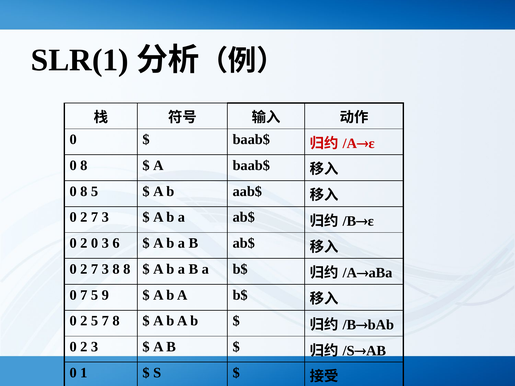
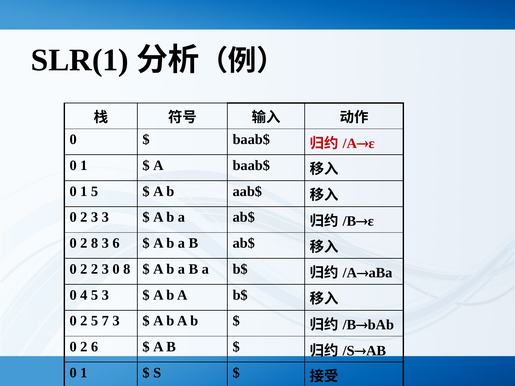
8: 8 -> 1 (84, 166)
8: 8 -> 1 (84, 191)
7: 7 -> 3 (95, 217)
2 0: 0 -> 8 (95, 243)
7: 7 -> 2 (95, 269)
3 8: 8 -> 0 (116, 269)
0 7: 7 -> 4 (84, 295)
5 9: 9 -> 3 (105, 295)
7 8: 8 -> 3 (116, 321)
2 3: 3 -> 6 (95, 347)
